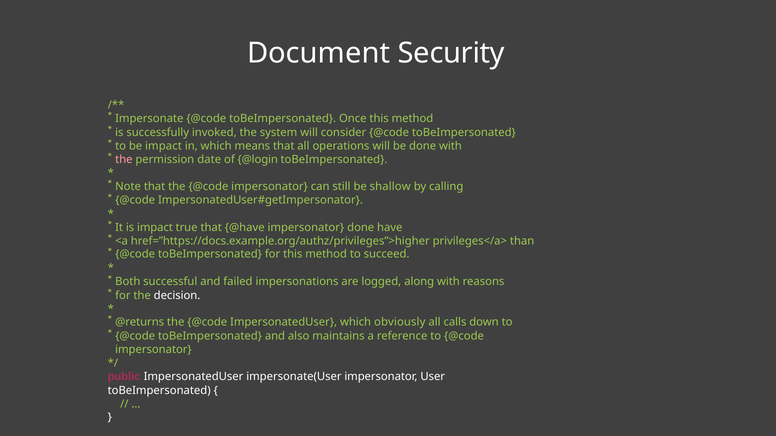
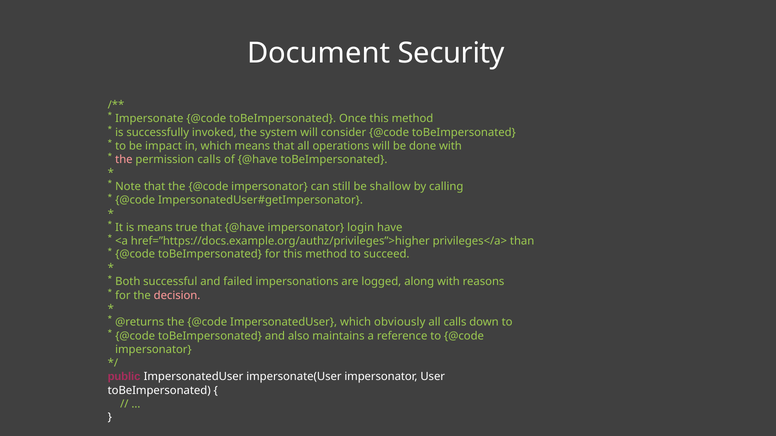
permission date: date -> calls (209, 160)
of @login: @login -> @have (258, 160)
is impact: impact -> means (155, 228)
impersonator done: done -> login (361, 228)
decision colour: white -> pink (177, 296)
